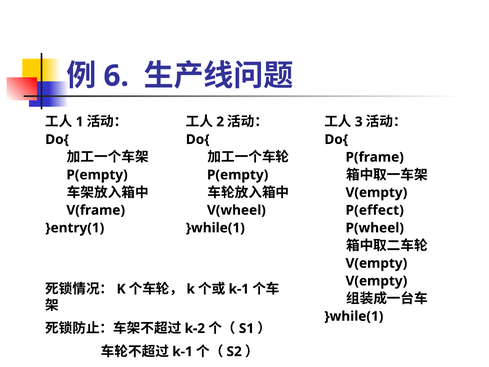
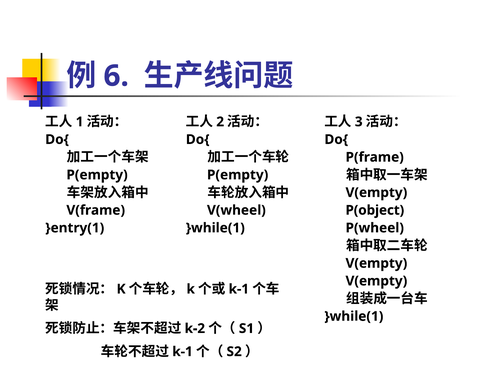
P(effect: P(effect -> P(object (375, 210)
